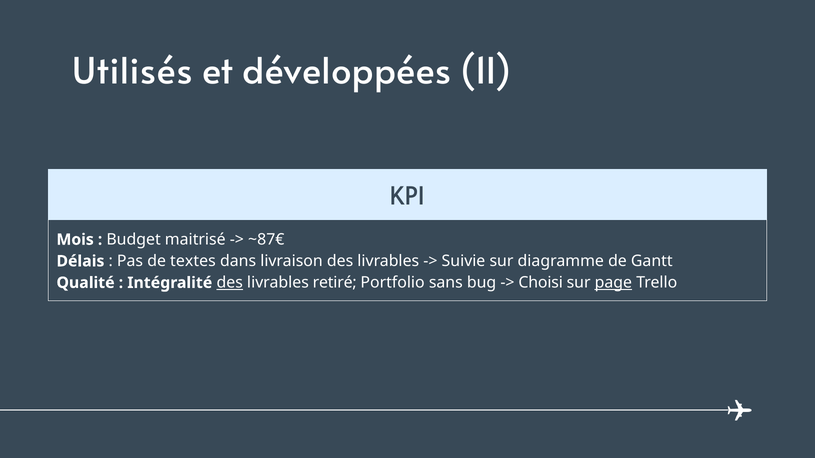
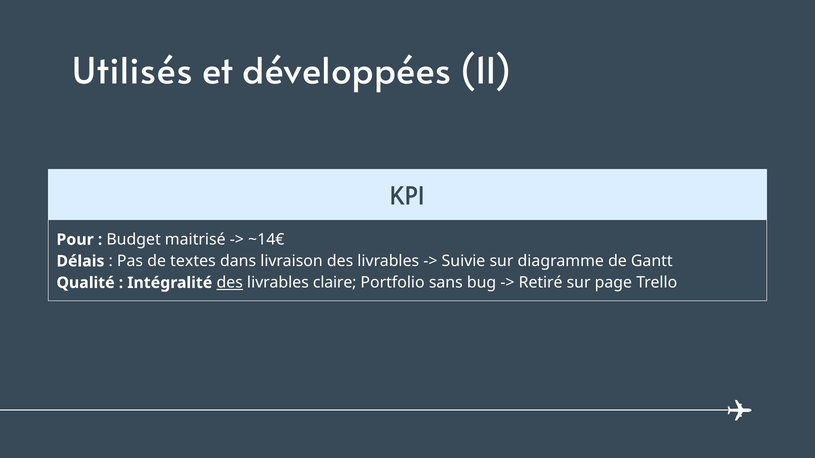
Mois: Mois -> Pour (75, 240)
~87€: ~87€ -> ~14€ (266, 240)
retiré: retiré -> claire (335, 283)
Choisi: Choisi -> Retiré (541, 283)
page underline: present -> none (613, 283)
